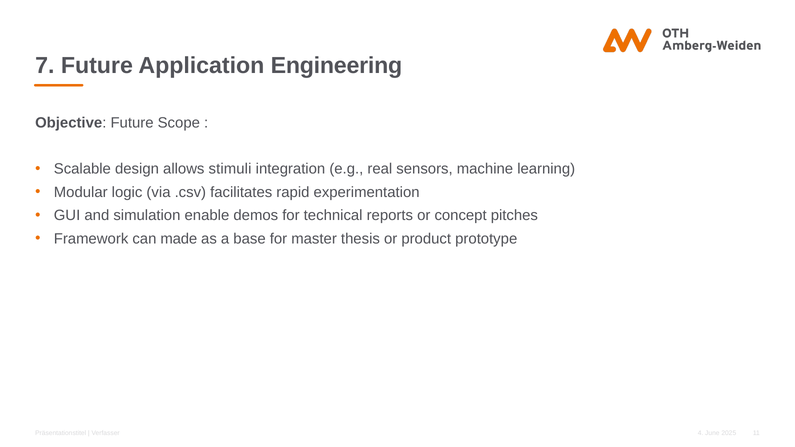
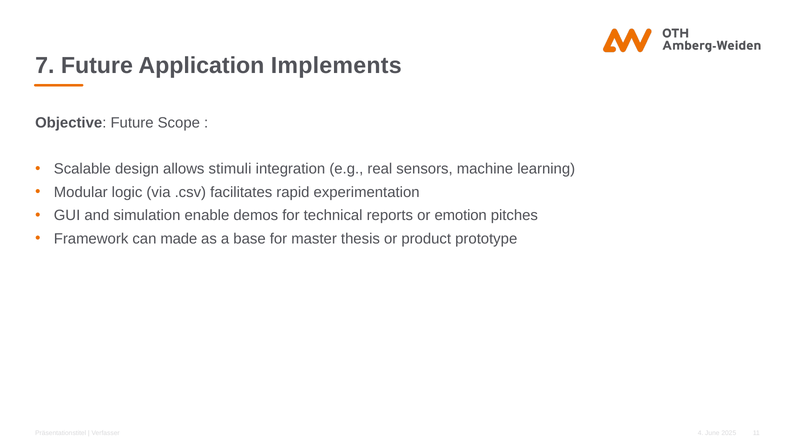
Engineering: Engineering -> Implements (336, 66)
concept: concept -> emotion (461, 216)
